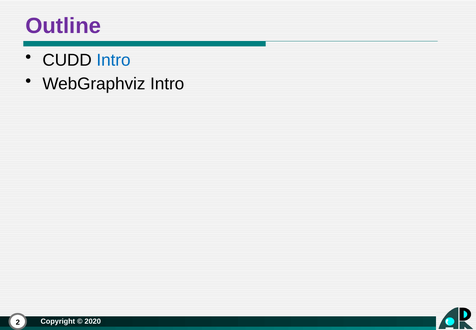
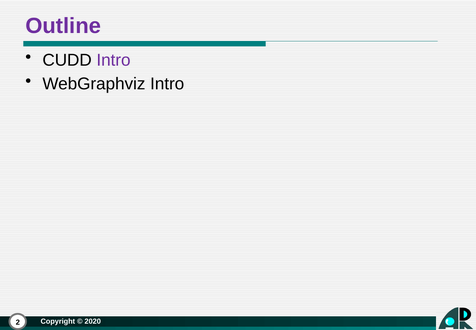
Intro colour: blue -> purple (114, 60)
